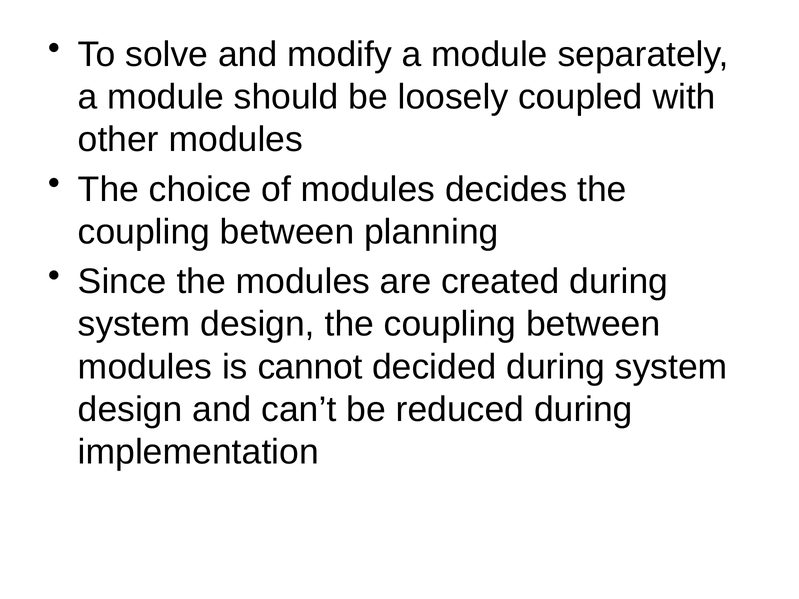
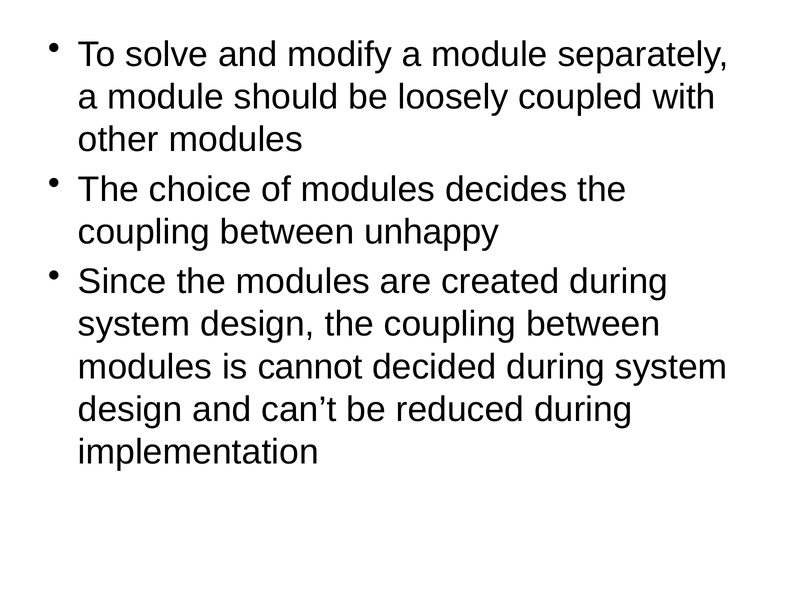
planning: planning -> unhappy (432, 232)
